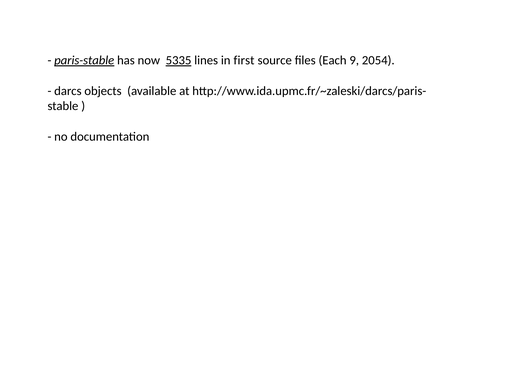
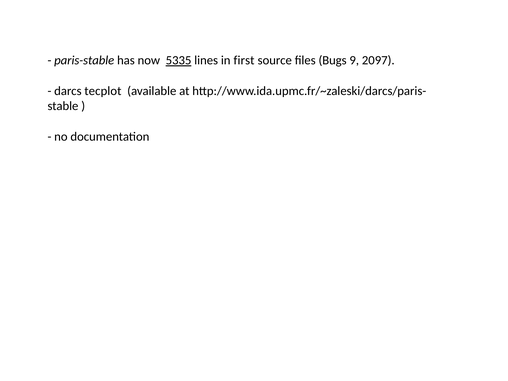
paris-stable underline: present -> none (84, 60)
Each: Each -> Bugs (333, 60)
2054: 2054 -> 2097 (378, 60)
objects: objects -> tecplot (103, 91)
